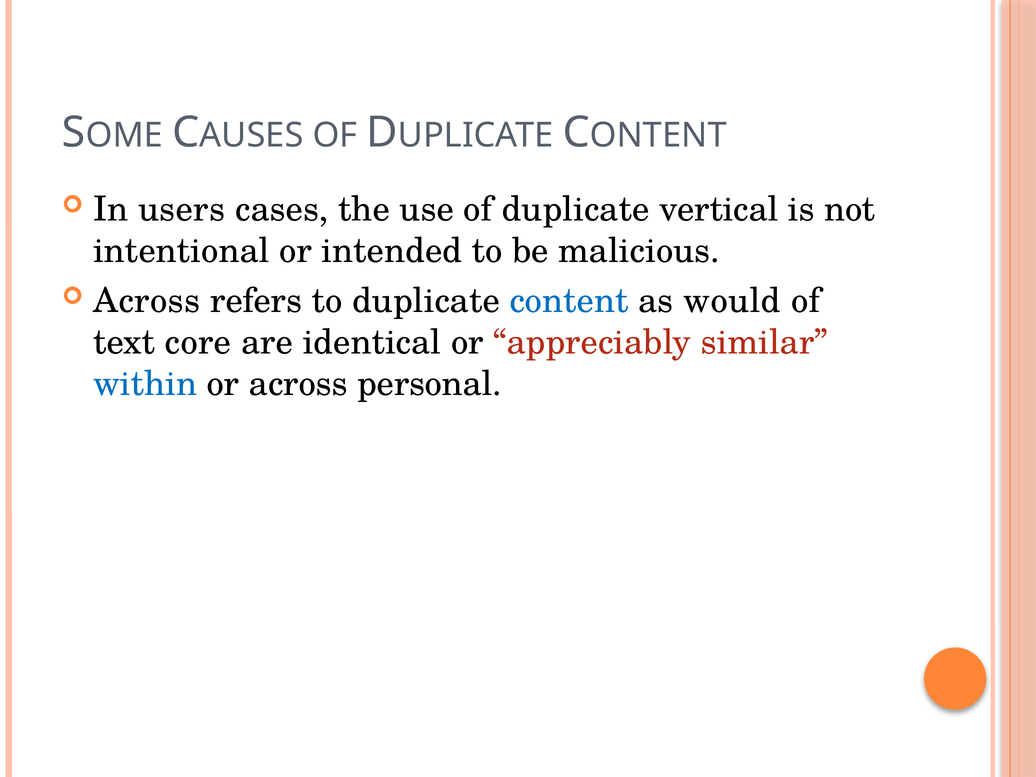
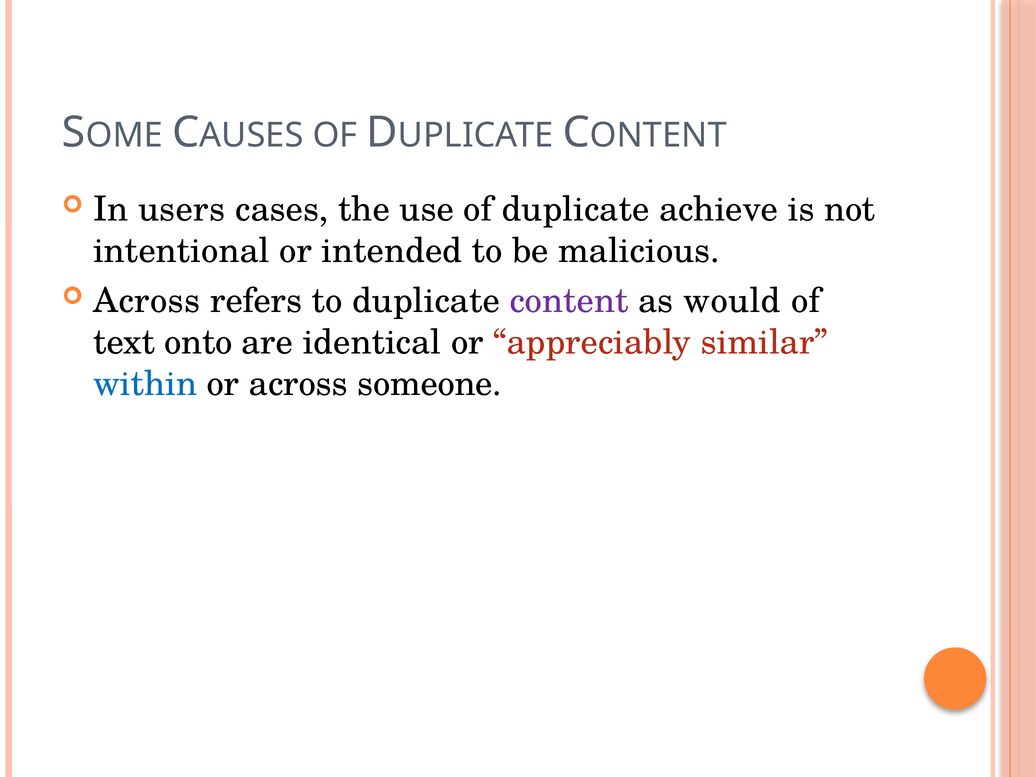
vertical: vertical -> achieve (719, 210)
content colour: blue -> purple (569, 301)
core: core -> onto (198, 343)
personal: personal -> someone (430, 384)
